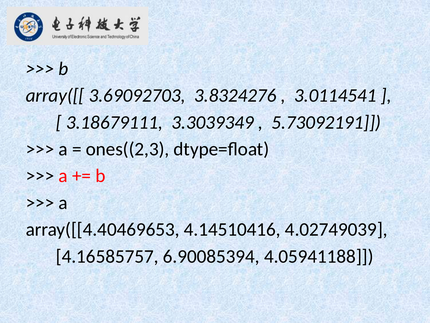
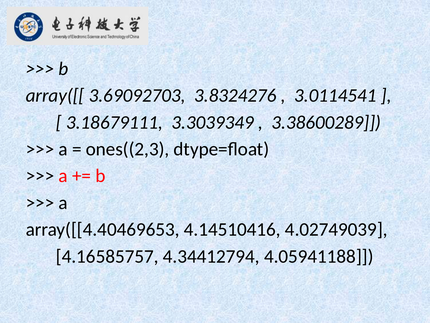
5.73092191: 5.73092191 -> 3.38600289 (326, 122)
6.90085394: 6.90085394 -> 4.34412794 (211, 256)
